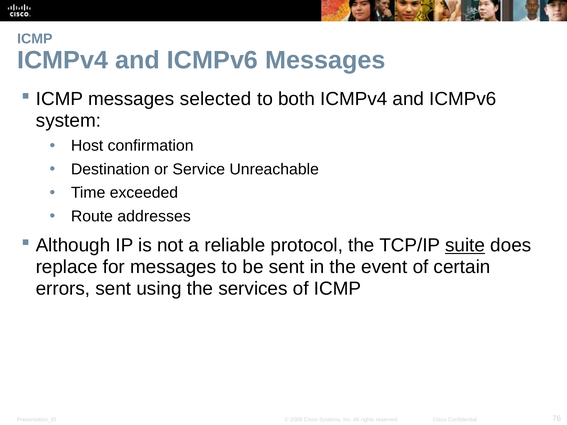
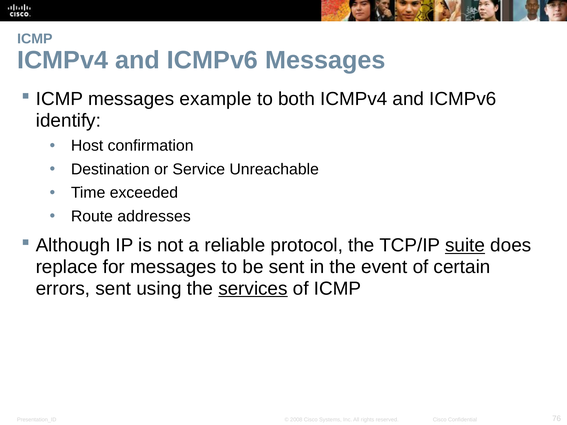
selected: selected -> example (216, 99)
system: system -> identify (68, 121)
services underline: none -> present (253, 289)
